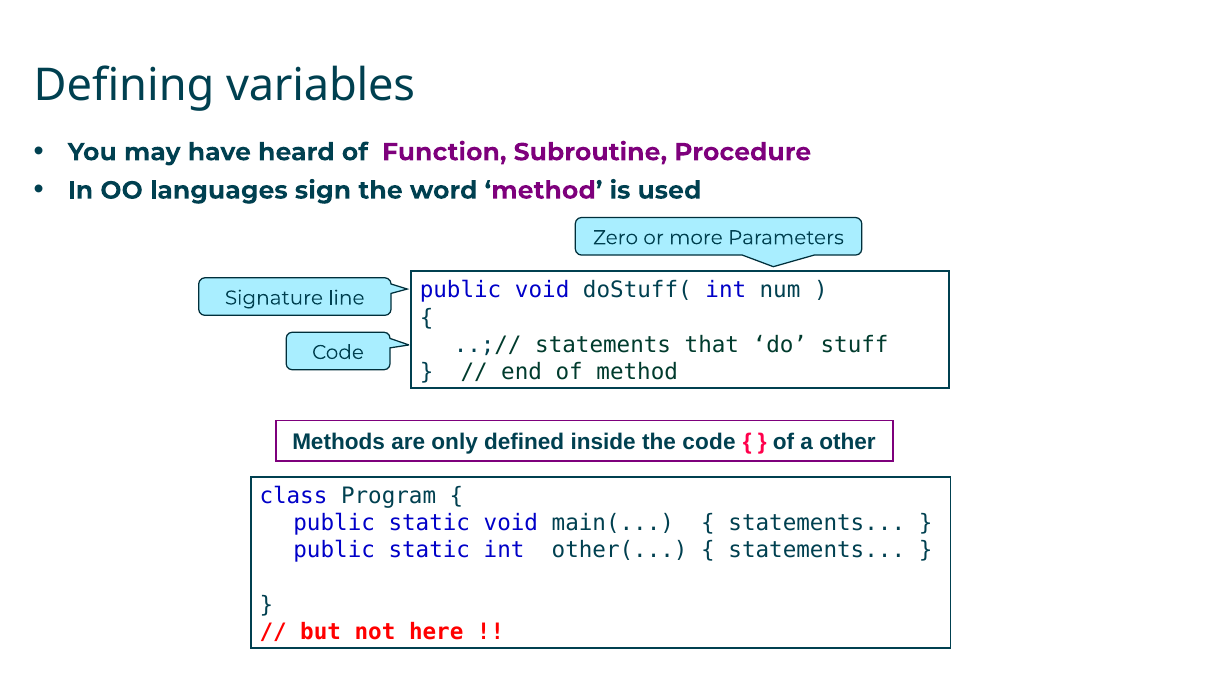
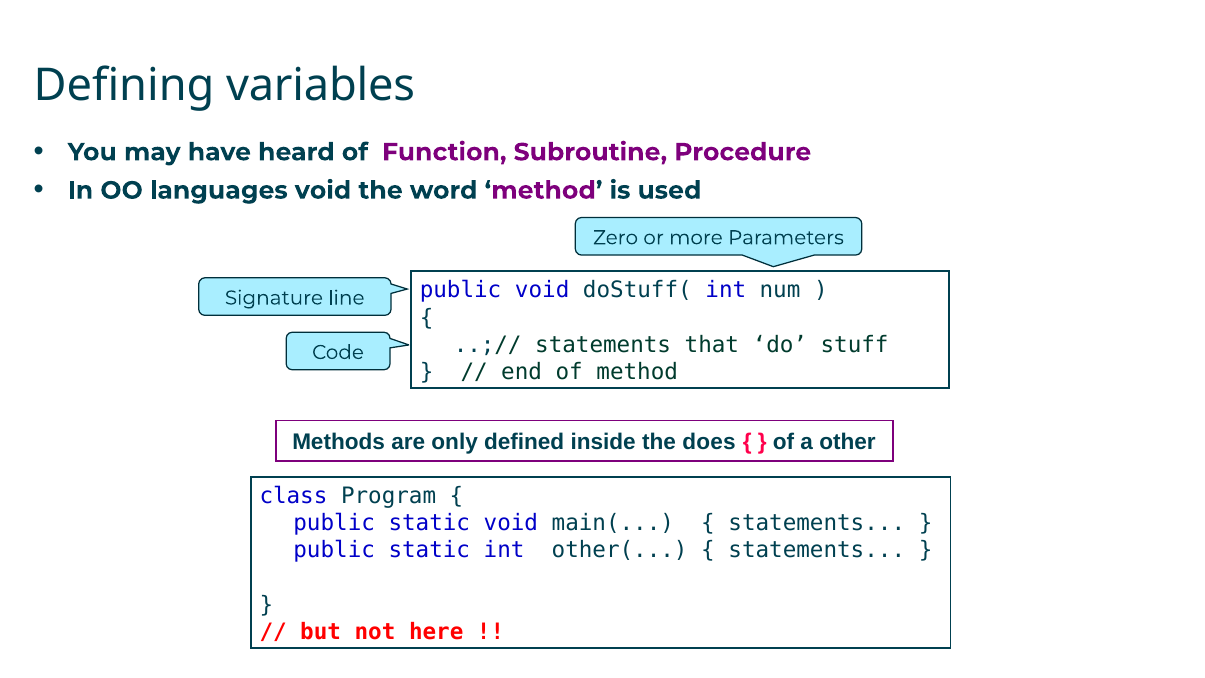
languages sign: sign -> void (323, 190)
the code: code -> does (709, 442)
